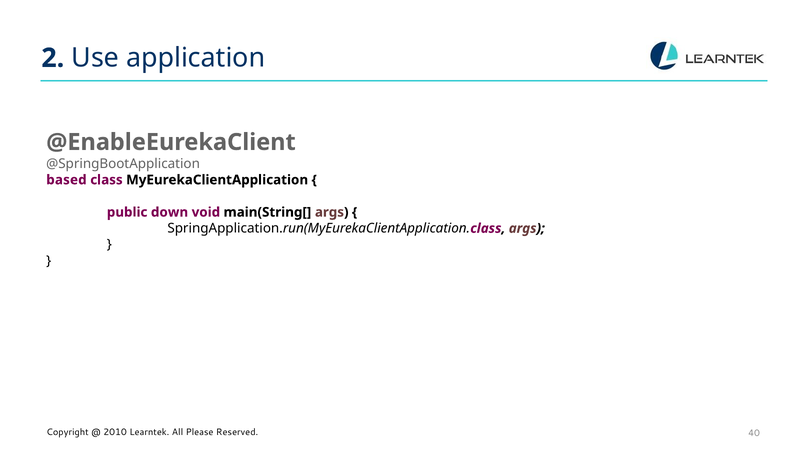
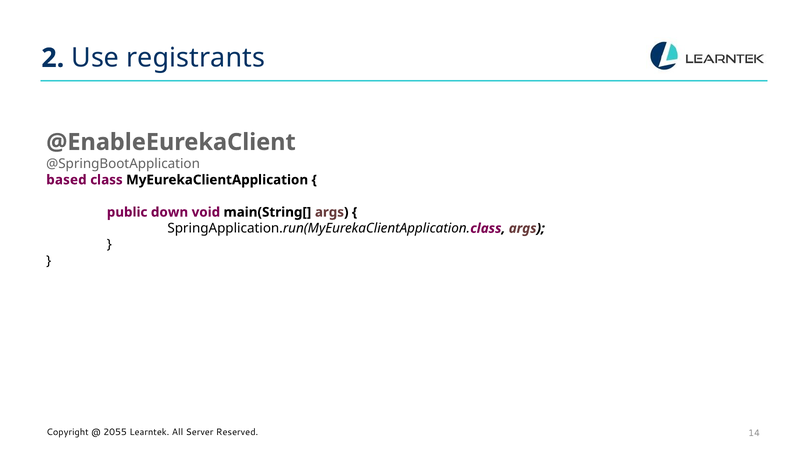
application: application -> registrants (196, 58)
2010: 2010 -> 2055 (115, 432)
Please: Please -> Server (200, 432)
40: 40 -> 14 (754, 433)
